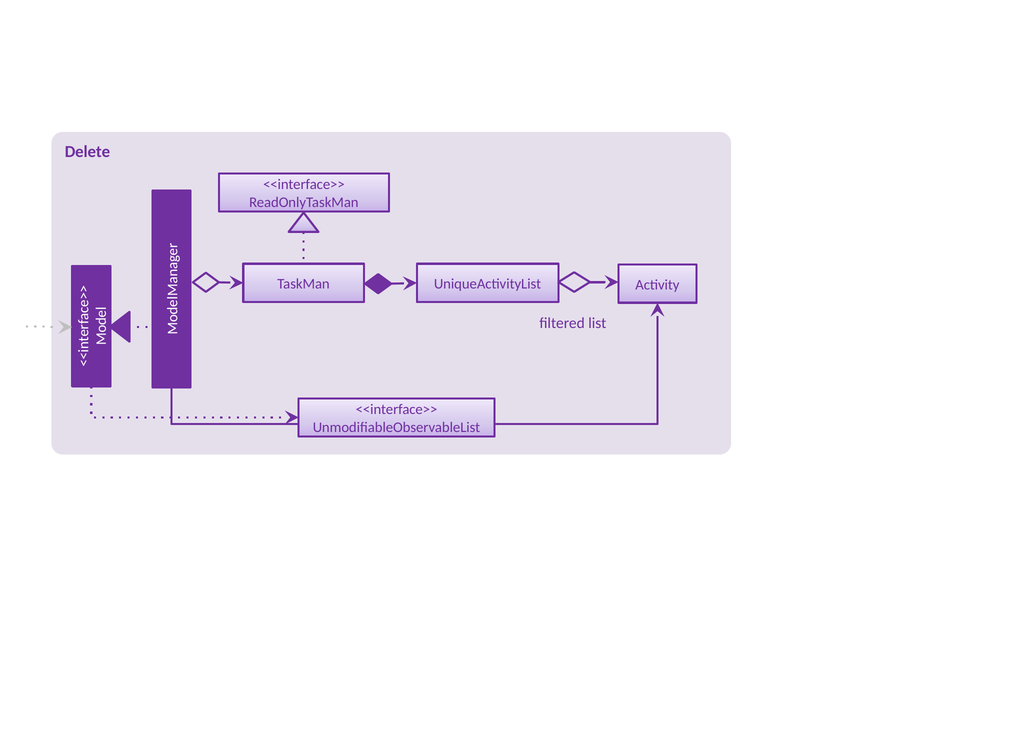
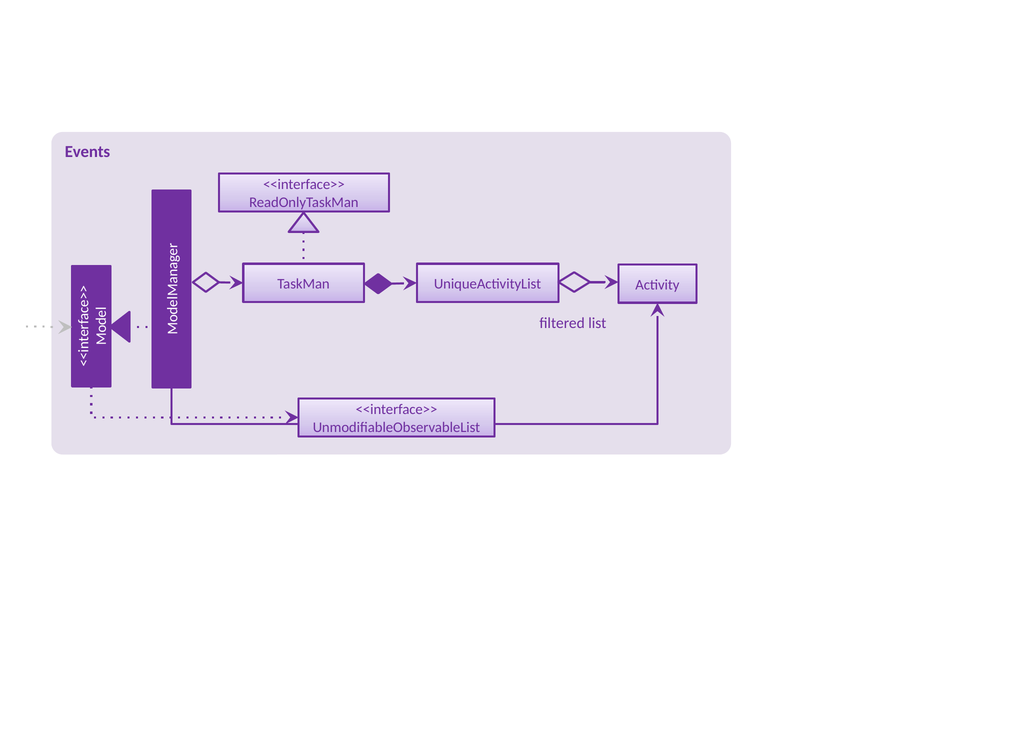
Delete: Delete -> Events (87, 152)
